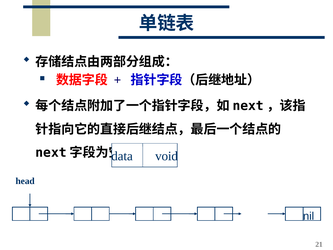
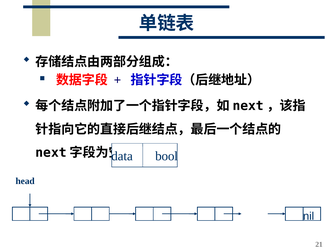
void: void -> bool (167, 156)
